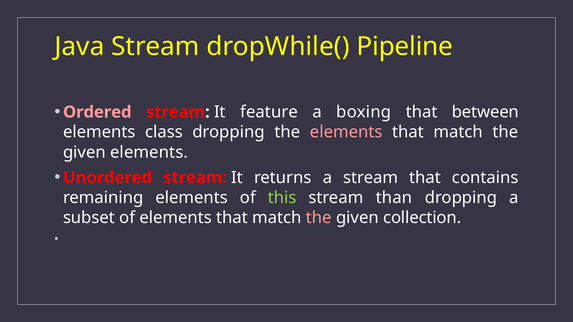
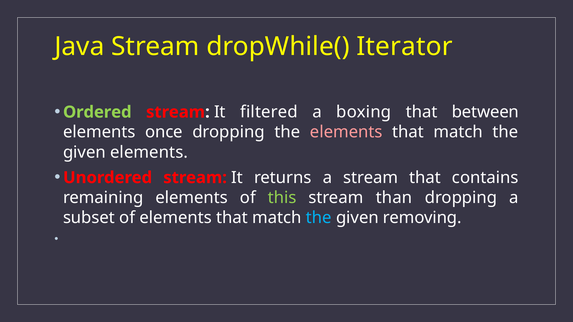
Pipeline: Pipeline -> Iterator (405, 47)
Ordered colour: pink -> light green (97, 112)
feature: feature -> filtered (269, 112)
class: class -> once (164, 132)
the colour: pink -> light blue (319, 218)
collection: collection -> removing (422, 218)
